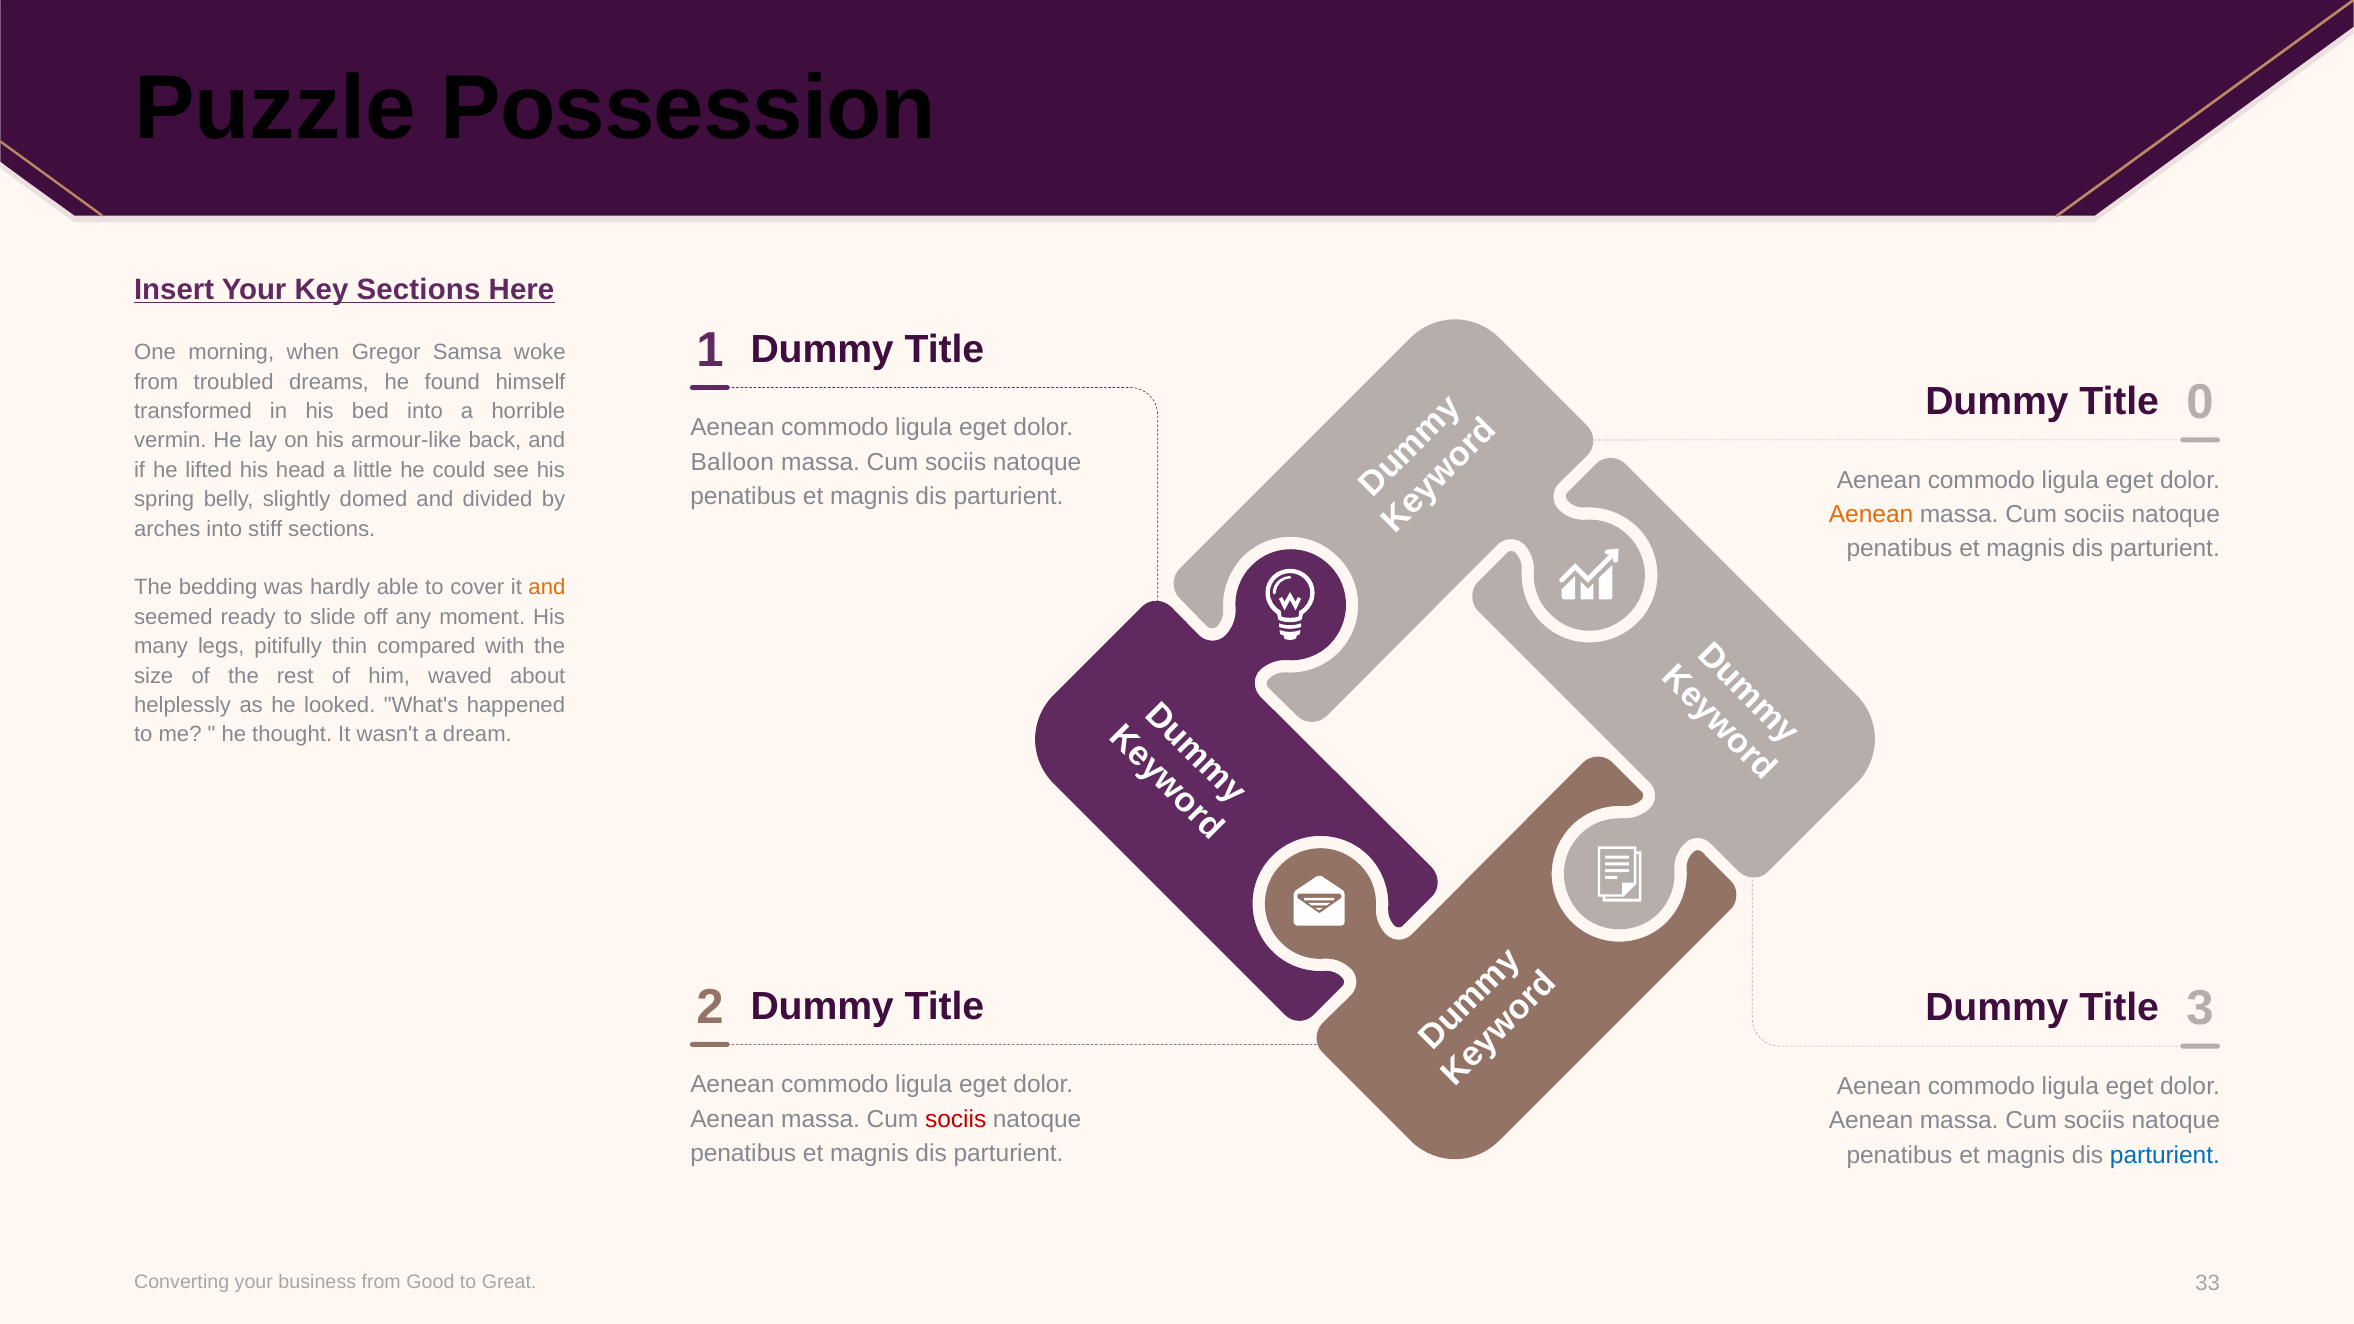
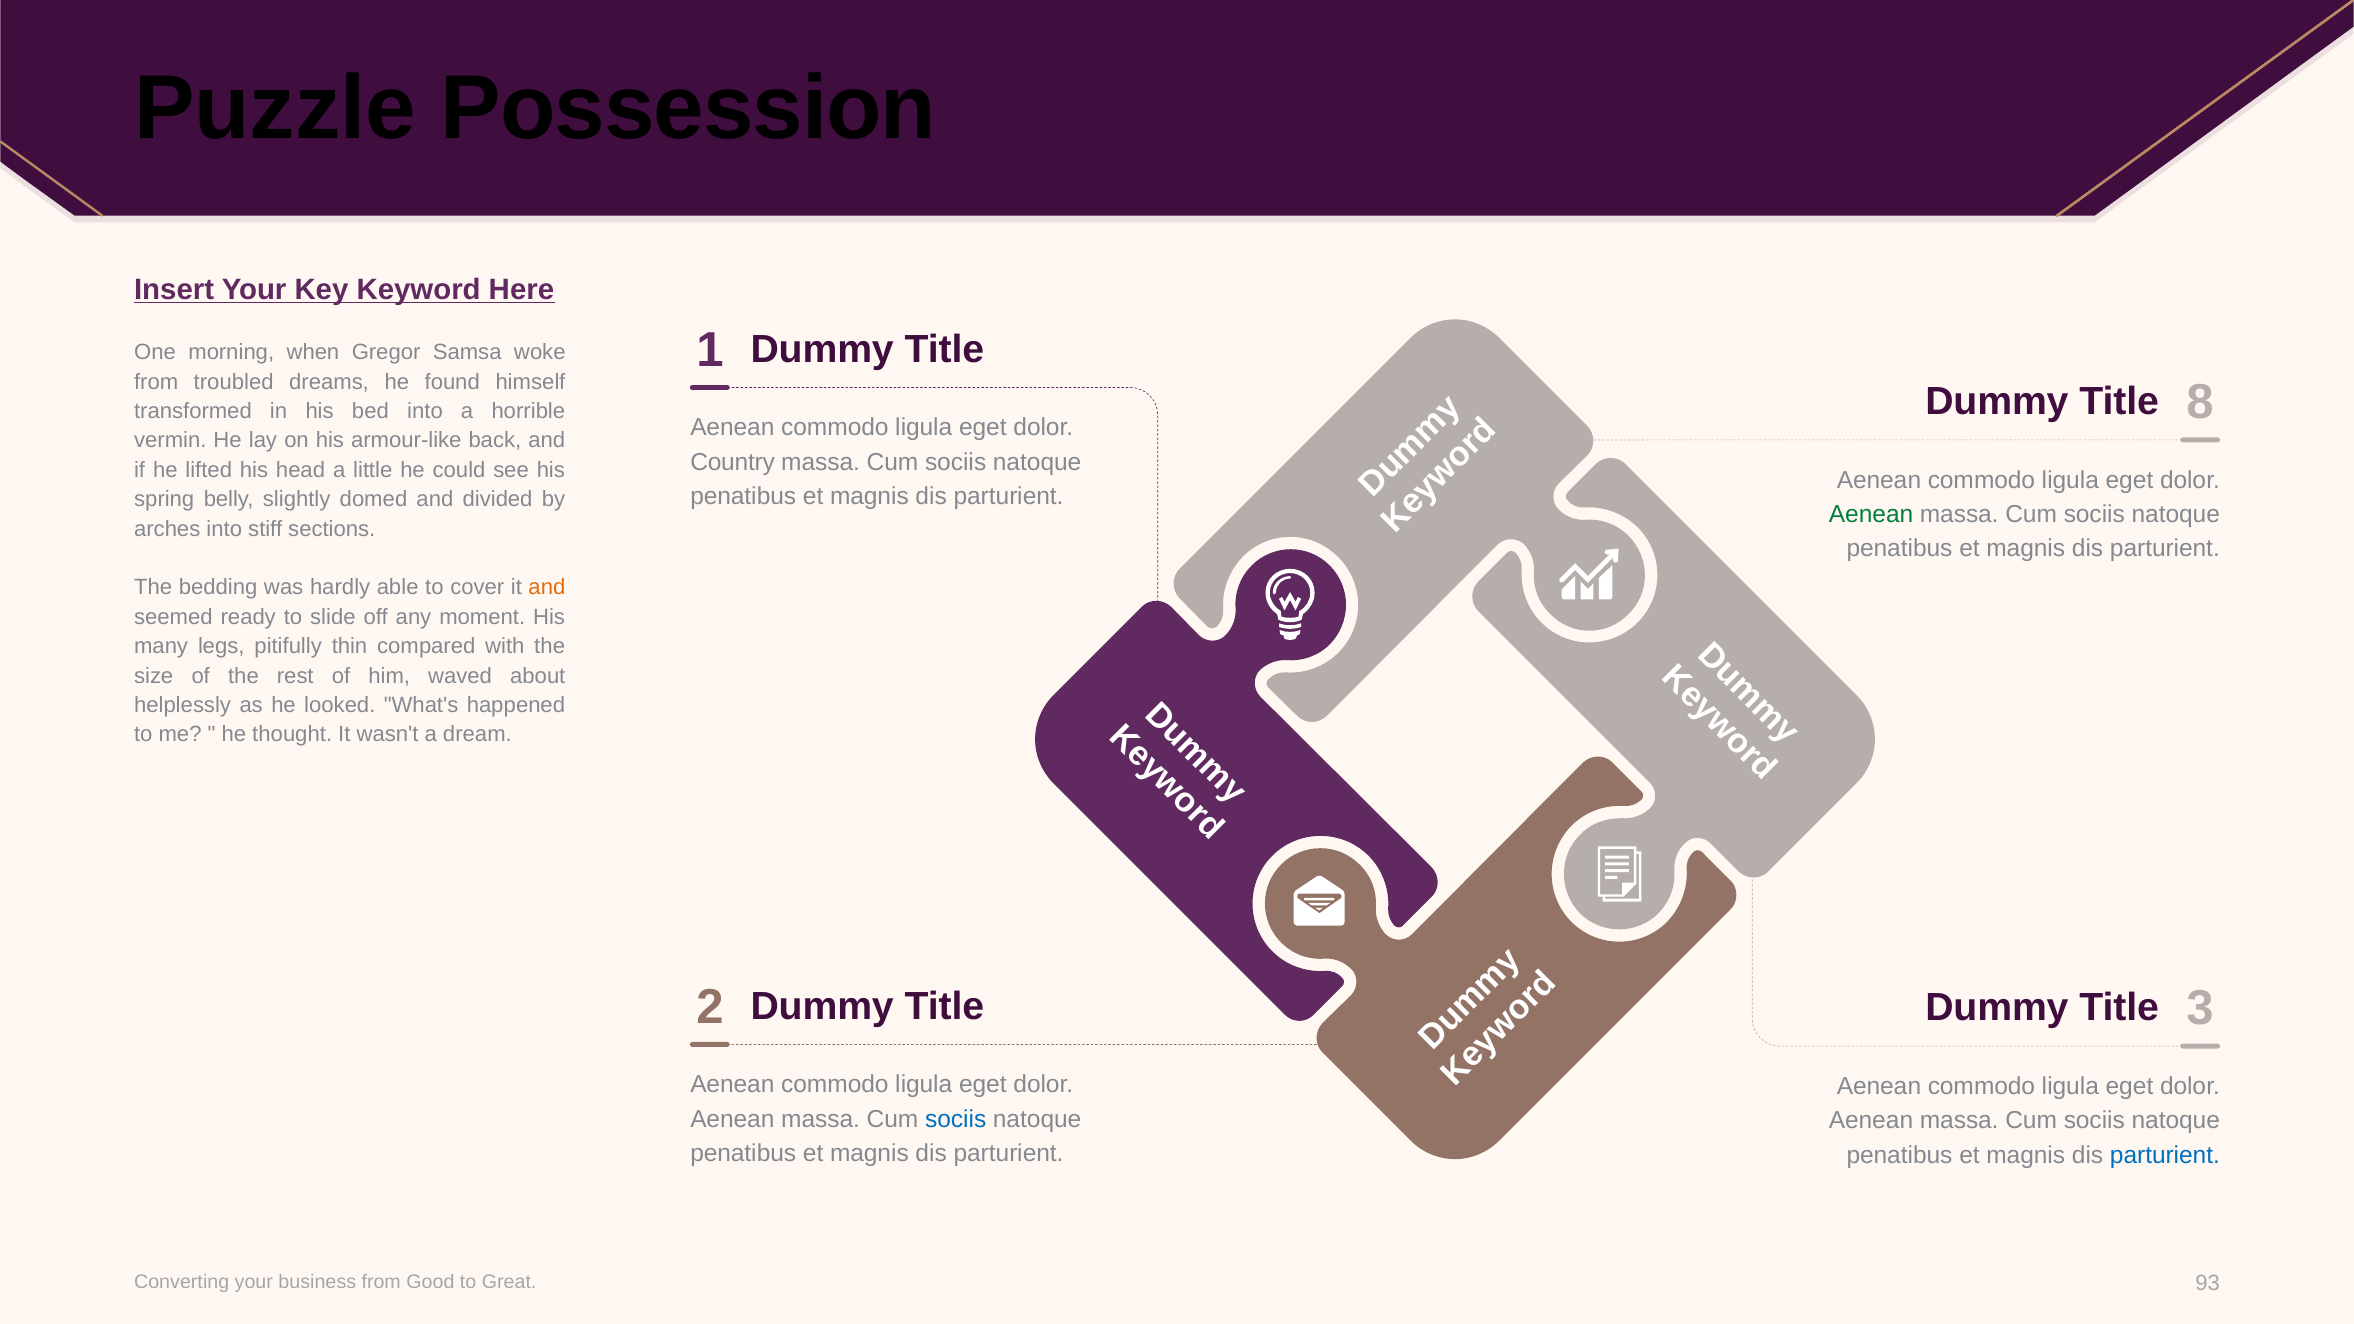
Key Sections: Sections -> Keyword (419, 290)
0: 0 -> 8 (2200, 403)
Balloon: Balloon -> Country (733, 462)
Aenean colour: orange -> green (1871, 515)
sociis colour: red -> blue (956, 1119)
33: 33 -> 93 (2208, 1283)
